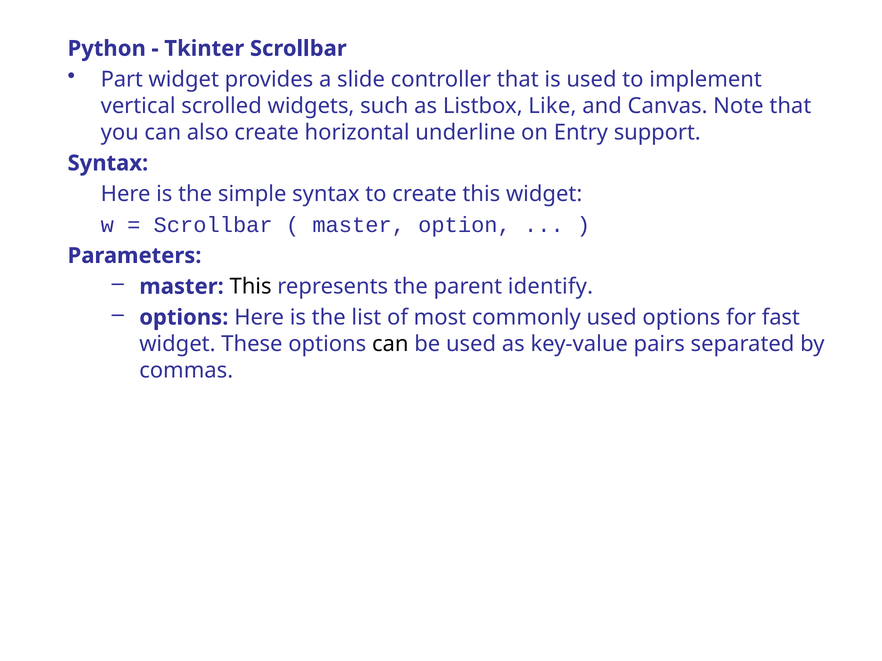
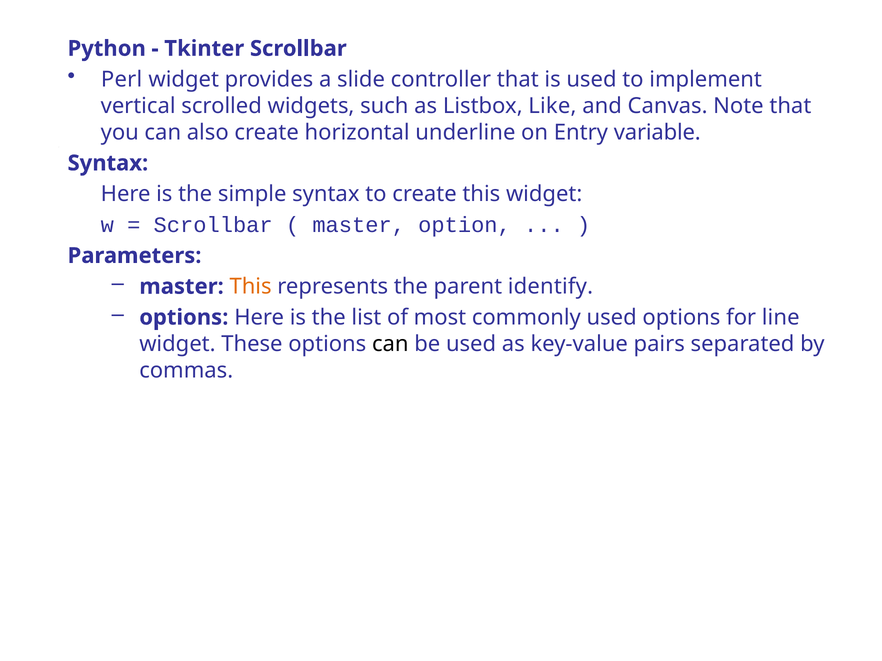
Part: Part -> Perl (122, 79)
support: support -> variable (657, 132)
This colour: black -> orange (251, 287)
fast: fast -> line (781, 318)
